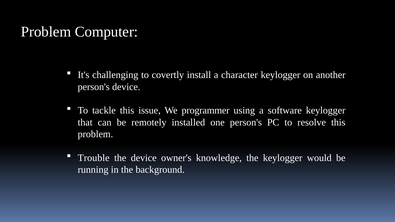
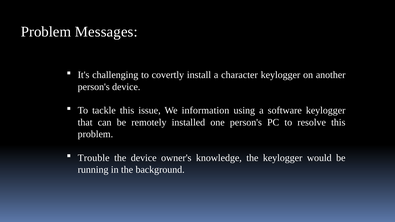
Computer: Computer -> Messages (106, 32)
programmer: programmer -> information (206, 111)
